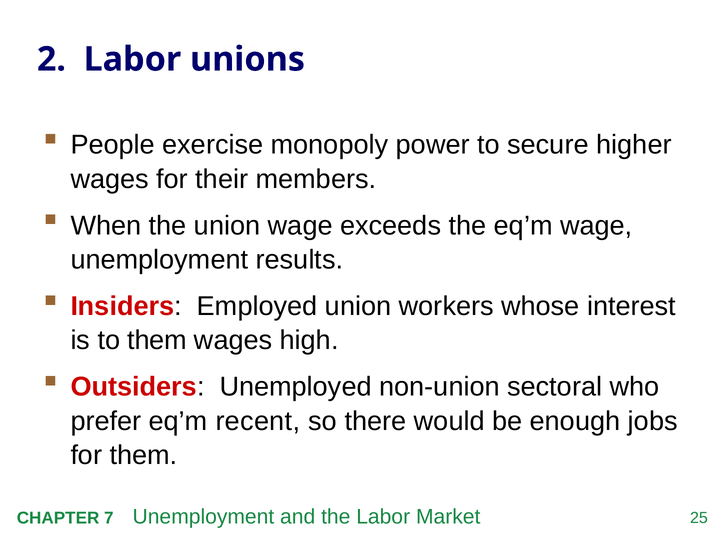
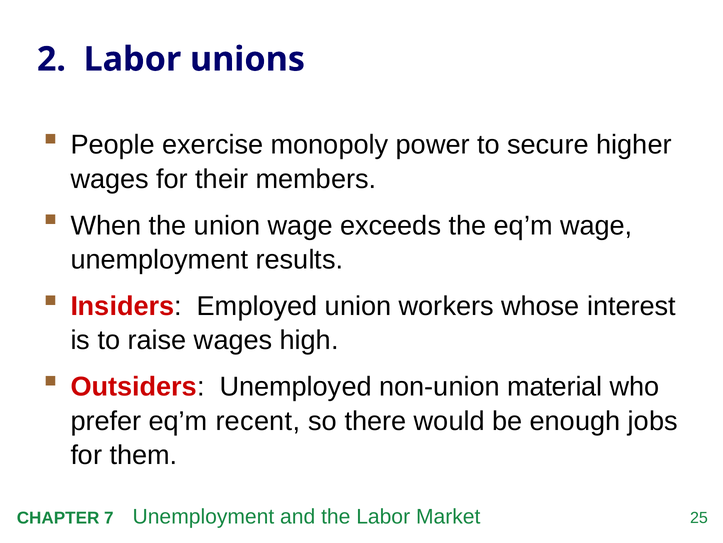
to them: them -> raise (157, 340)
sectoral: sectoral -> material (555, 386)
